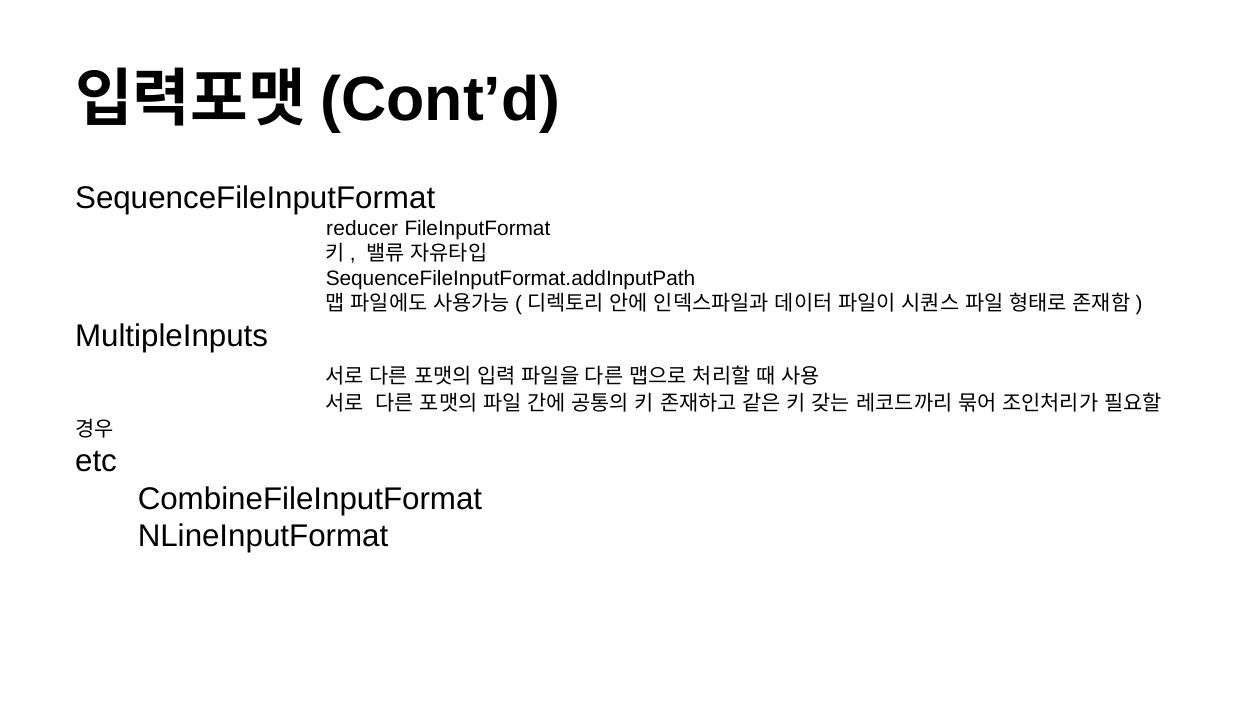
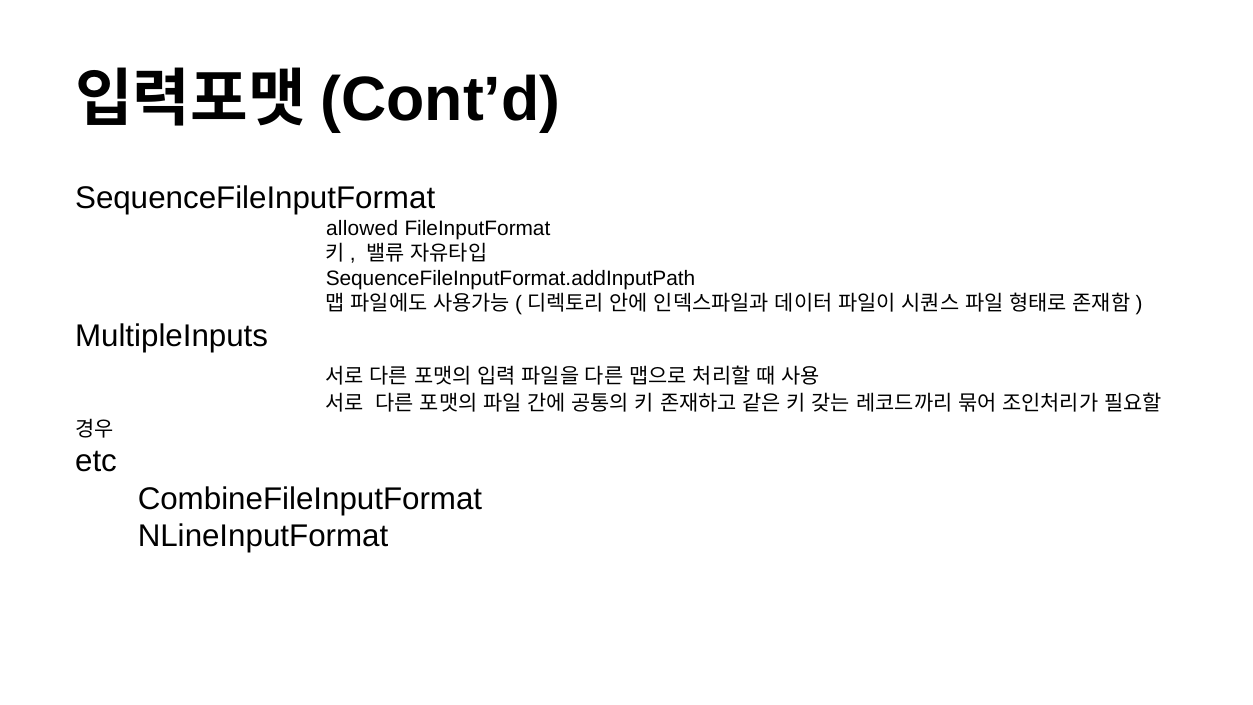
reducer: reducer -> allowed (362, 229)
